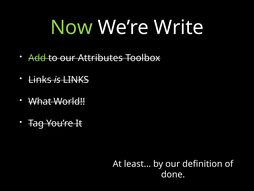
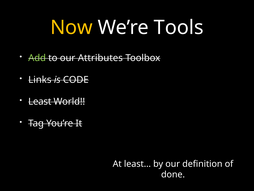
Now colour: light green -> yellow (71, 27)
Write: Write -> Tools (179, 27)
is LINKS: LINKS -> CODE (76, 80)
What: What -> Least (40, 101)
